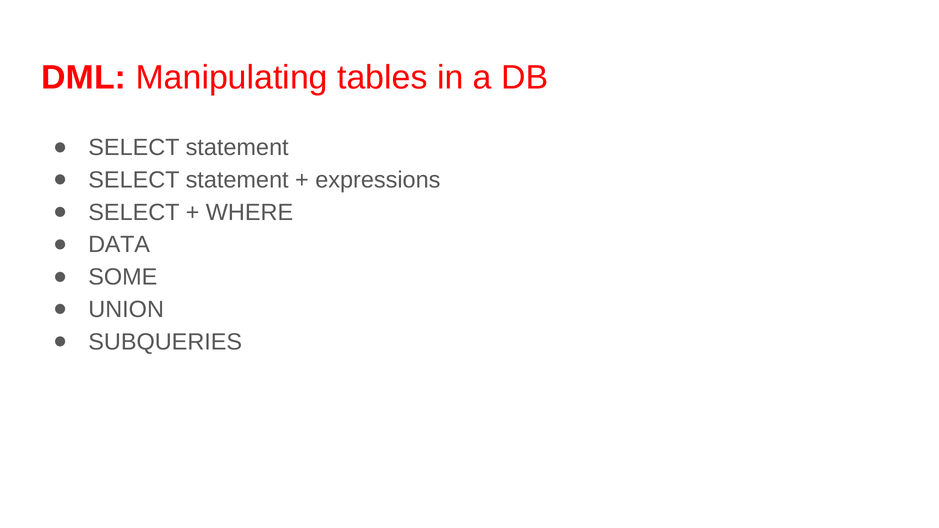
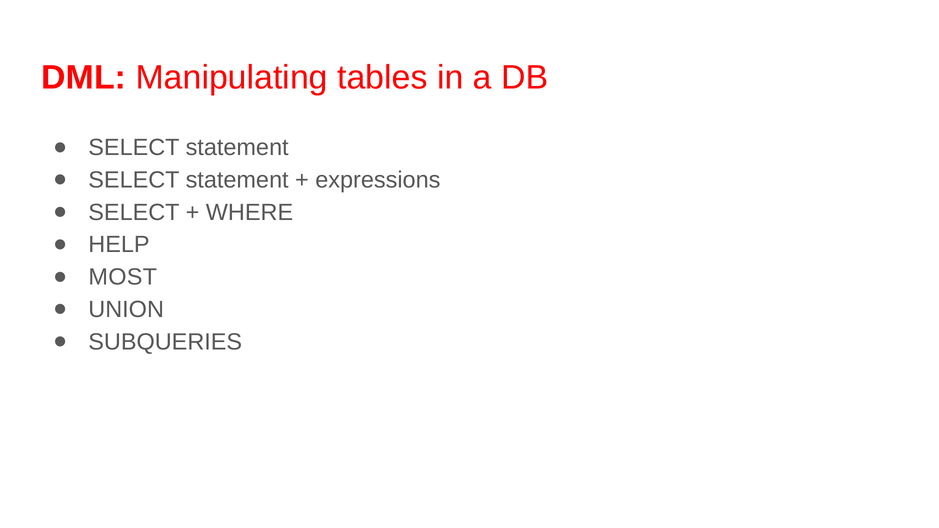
DATA: DATA -> HELP (119, 245)
SOME: SOME -> MOST (123, 277)
